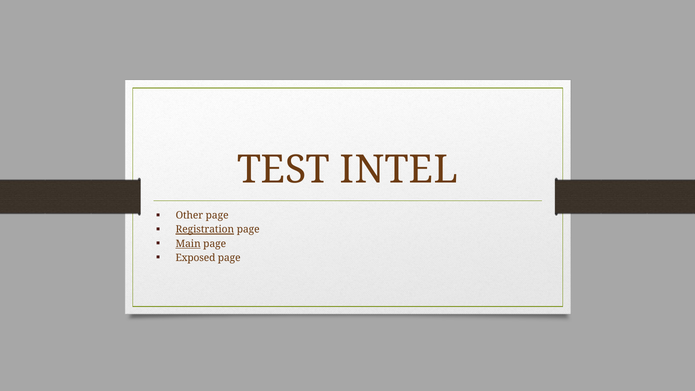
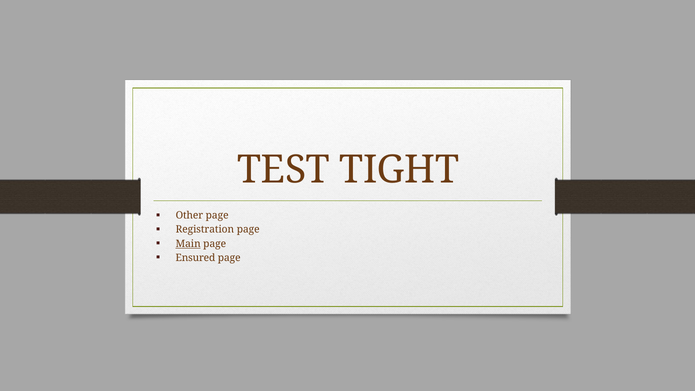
INTEL: INTEL -> TIGHT (399, 170)
Registration underline: present -> none (205, 230)
Exposed: Exposed -> Ensured (195, 258)
